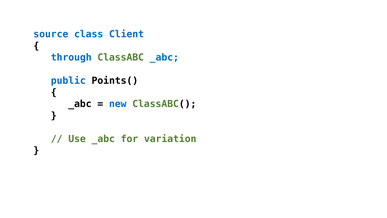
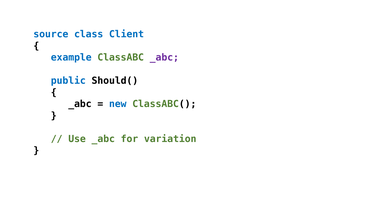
through: through -> example (71, 57)
_abc colour: blue -> purple (164, 57)
Points(: Points( -> Should( (115, 81)
